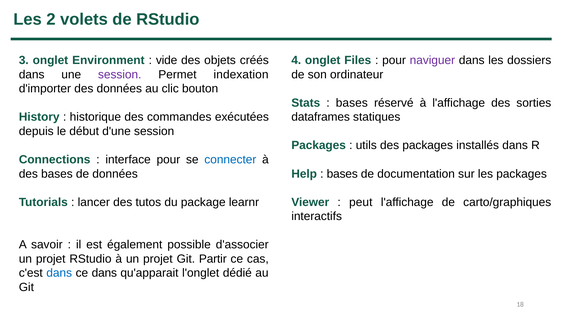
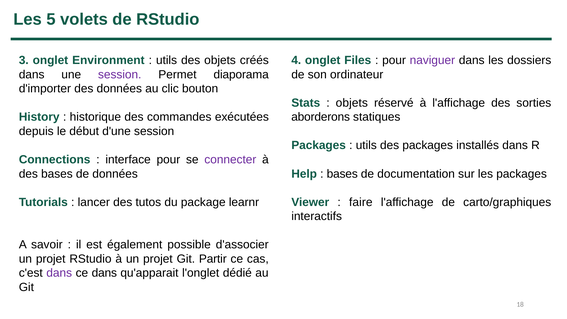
2: 2 -> 5 (51, 19)
vide: vide -> utils (167, 60)
indexation: indexation -> diaporama (241, 75)
bases: bases -> objets (352, 103)
dataframes: dataframes -> aborderons (321, 117)
connecter colour: blue -> purple (230, 160)
peut: peut -> faire (361, 202)
dans colour: blue -> purple (59, 273)
